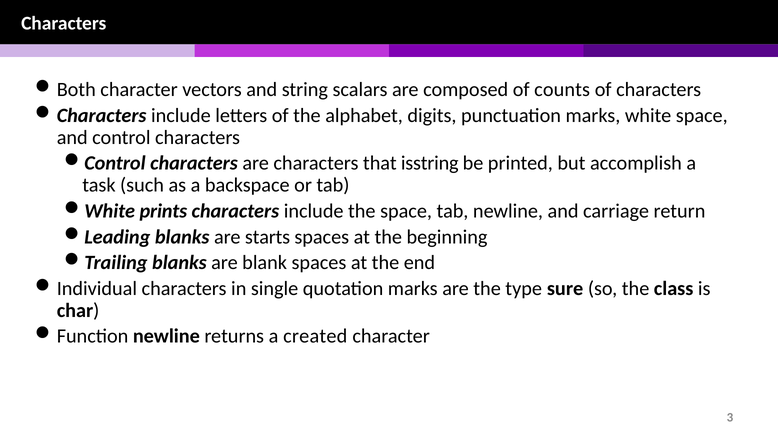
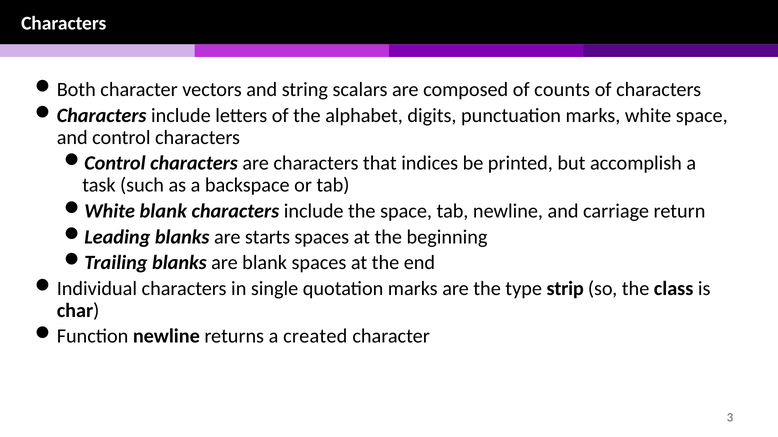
isstring: isstring -> indices (430, 163)
White prints: prints -> blank (163, 211)
sure: sure -> strip (565, 289)
